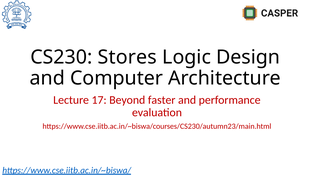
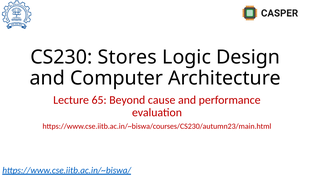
17: 17 -> 65 (99, 100)
faster: faster -> cause (162, 100)
